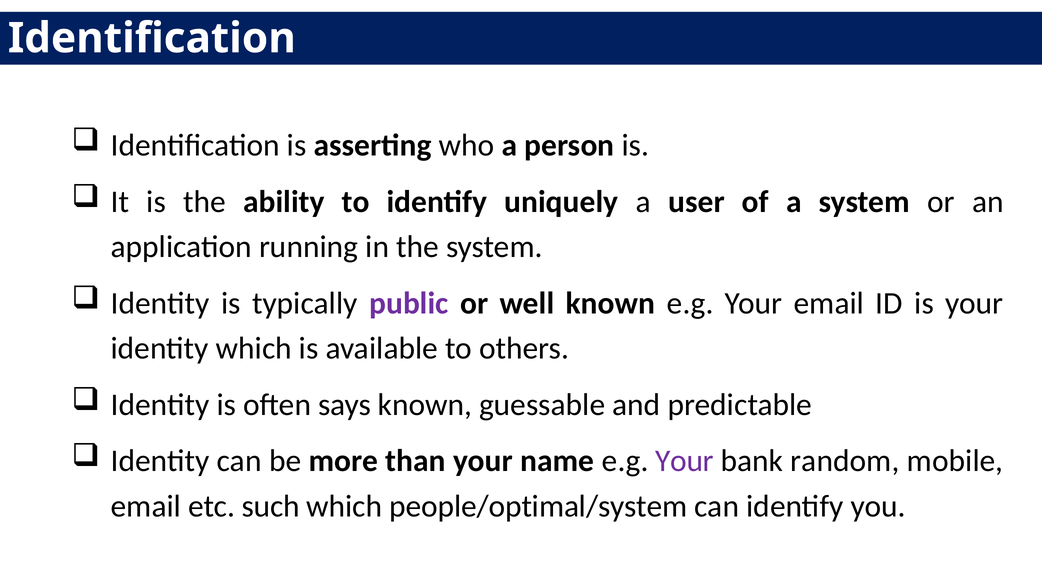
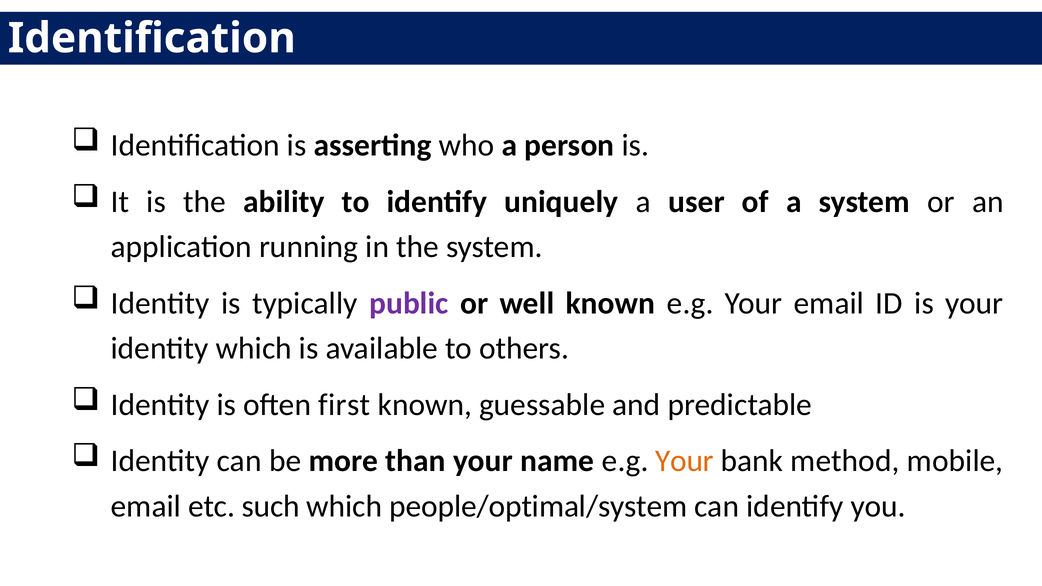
says: says -> first (344, 405)
Your colour: purple -> orange (685, 461)
random: random -> method (845, 461)
